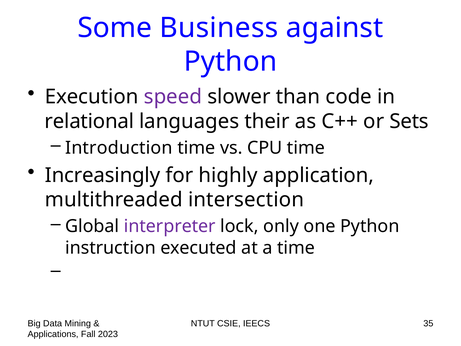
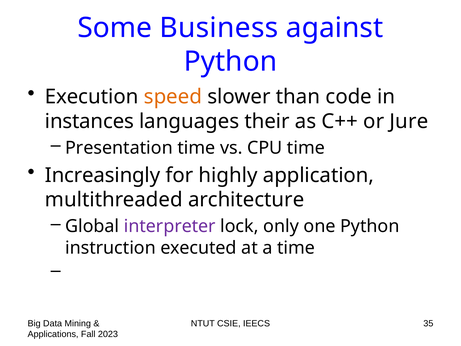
speed colour: purple -> orange (173, 97)
relational: relational -> instances (89, 121)
Sets: Sets -> Jure (409, 121)
Introduction: Introduction -> Presentation (119, 148)
intersection: intersection -> architecture (246, 200)
